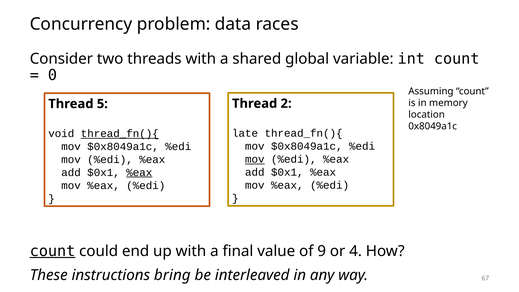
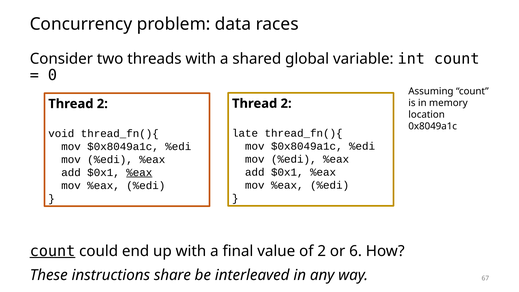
5: 5 -> 2 (102, 104)
thread_fn(){ underline: present -> none (120, 133)
mov underline: present -> none (255, 159)
of 9: 9 -> 2 (322, 251)
4: 4 -> 6 (356, 251)
bring: bring -> share (172, 275)
